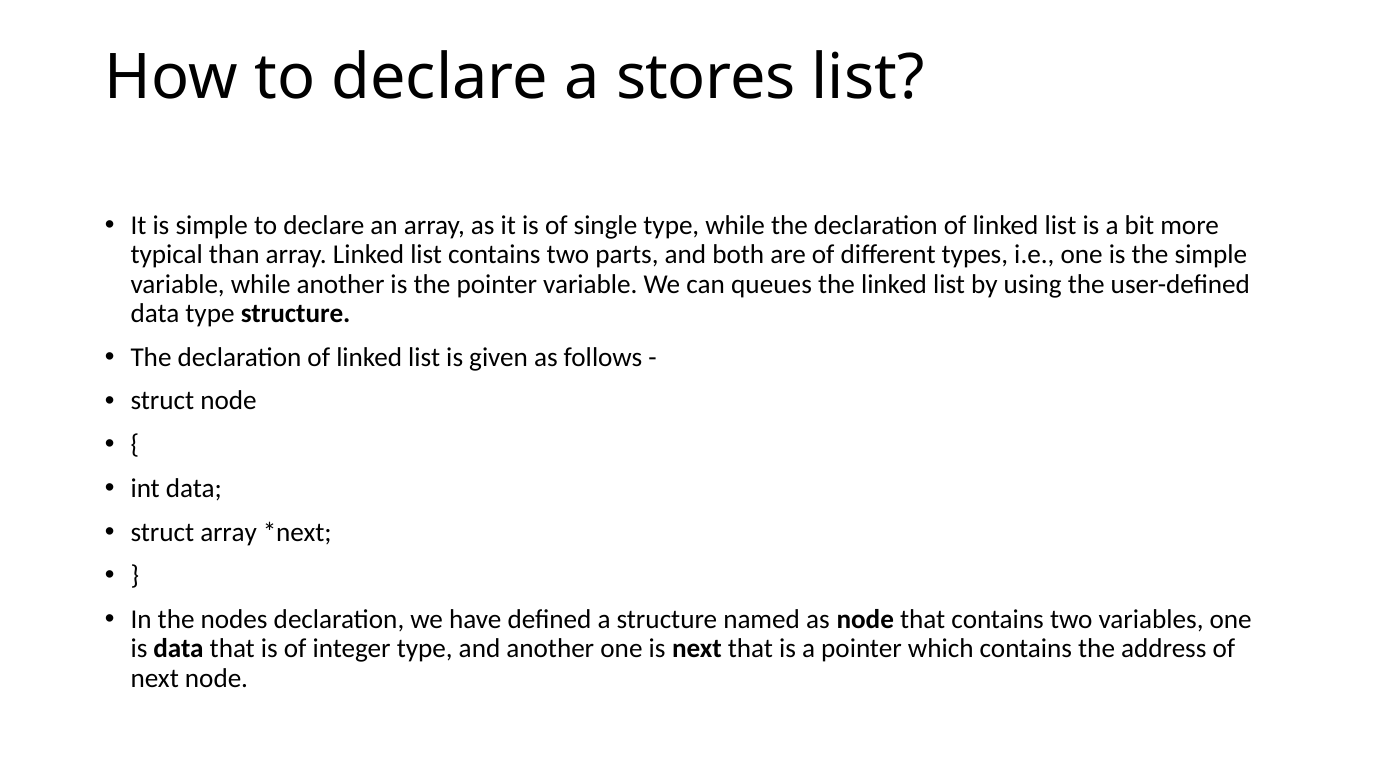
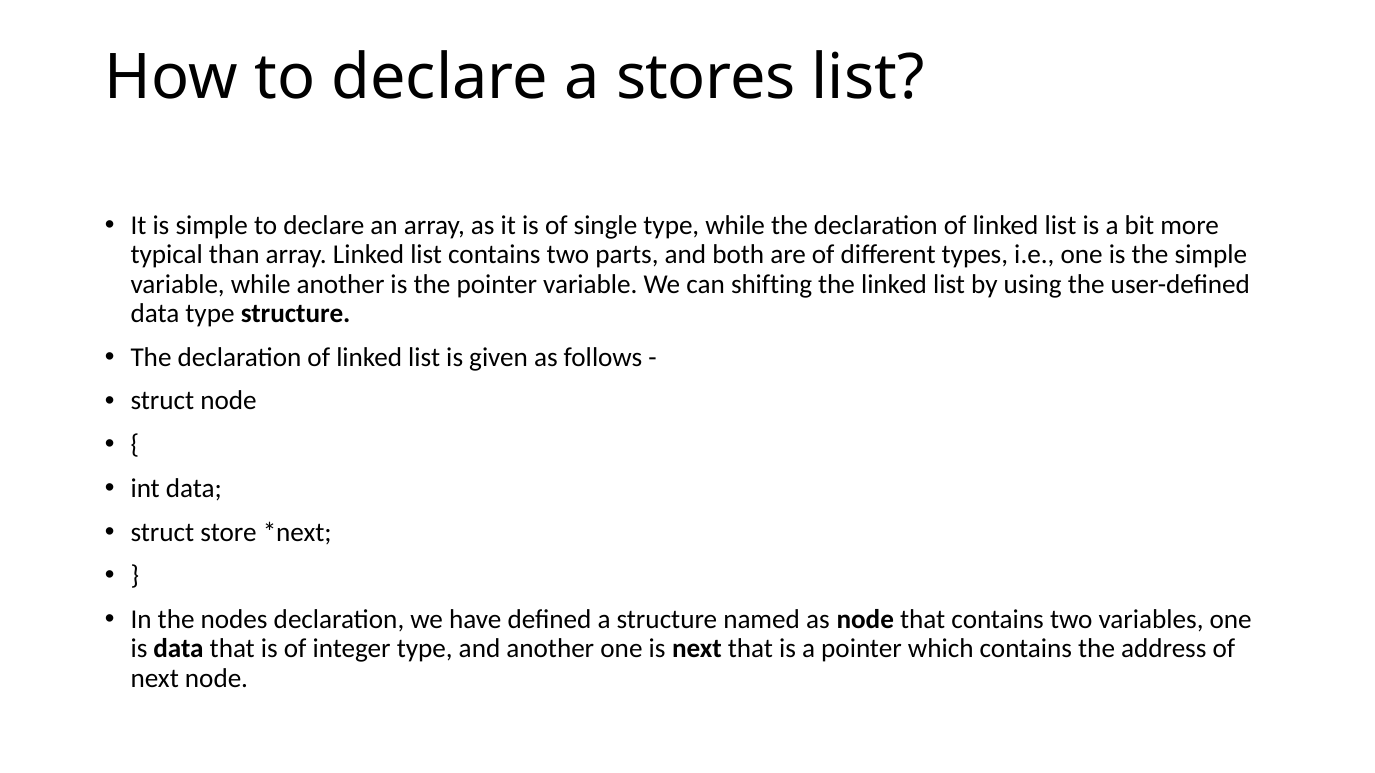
queues: queues -> shifting (772, 284)
struct array: array -> store (229, 532)
